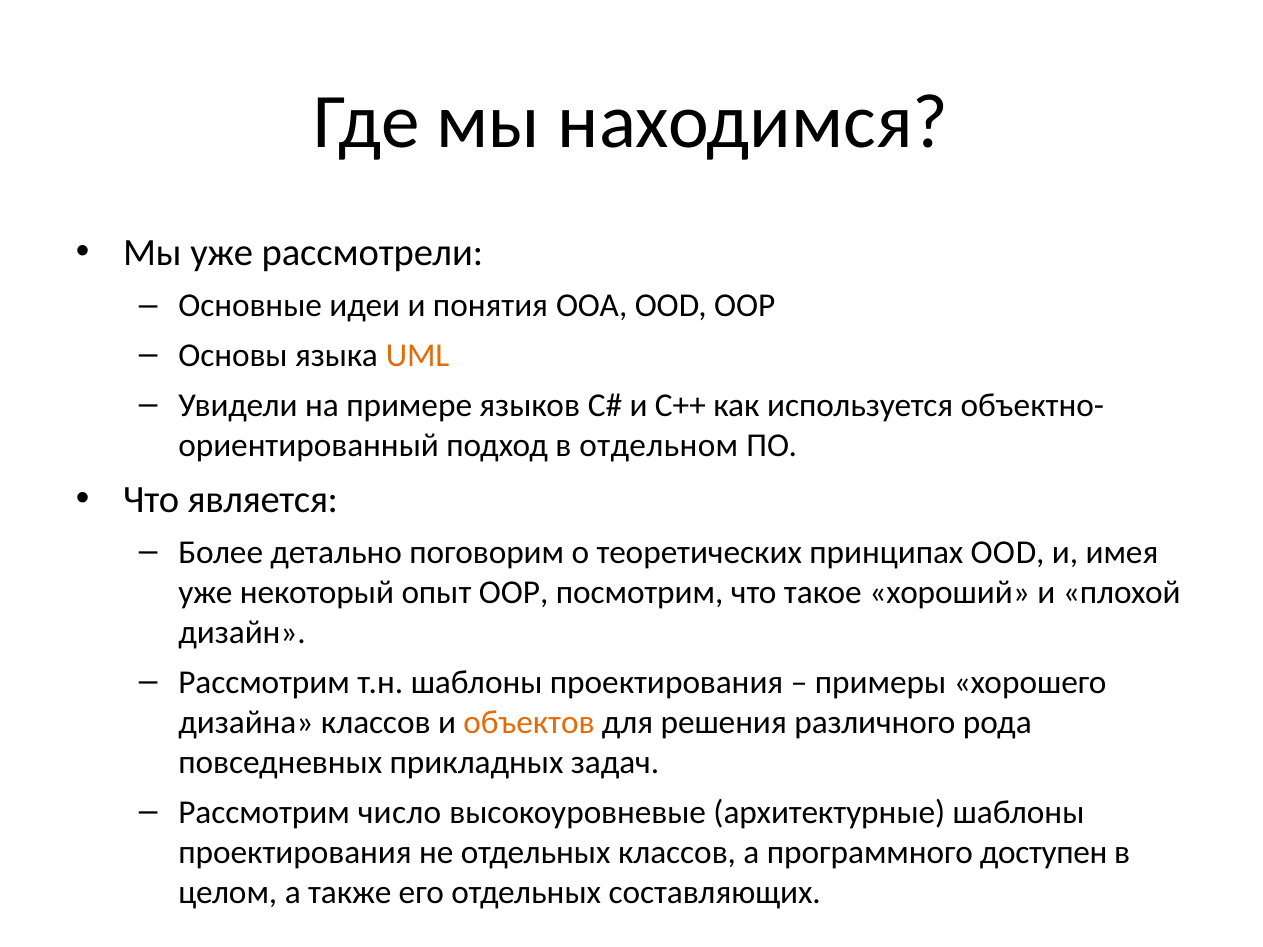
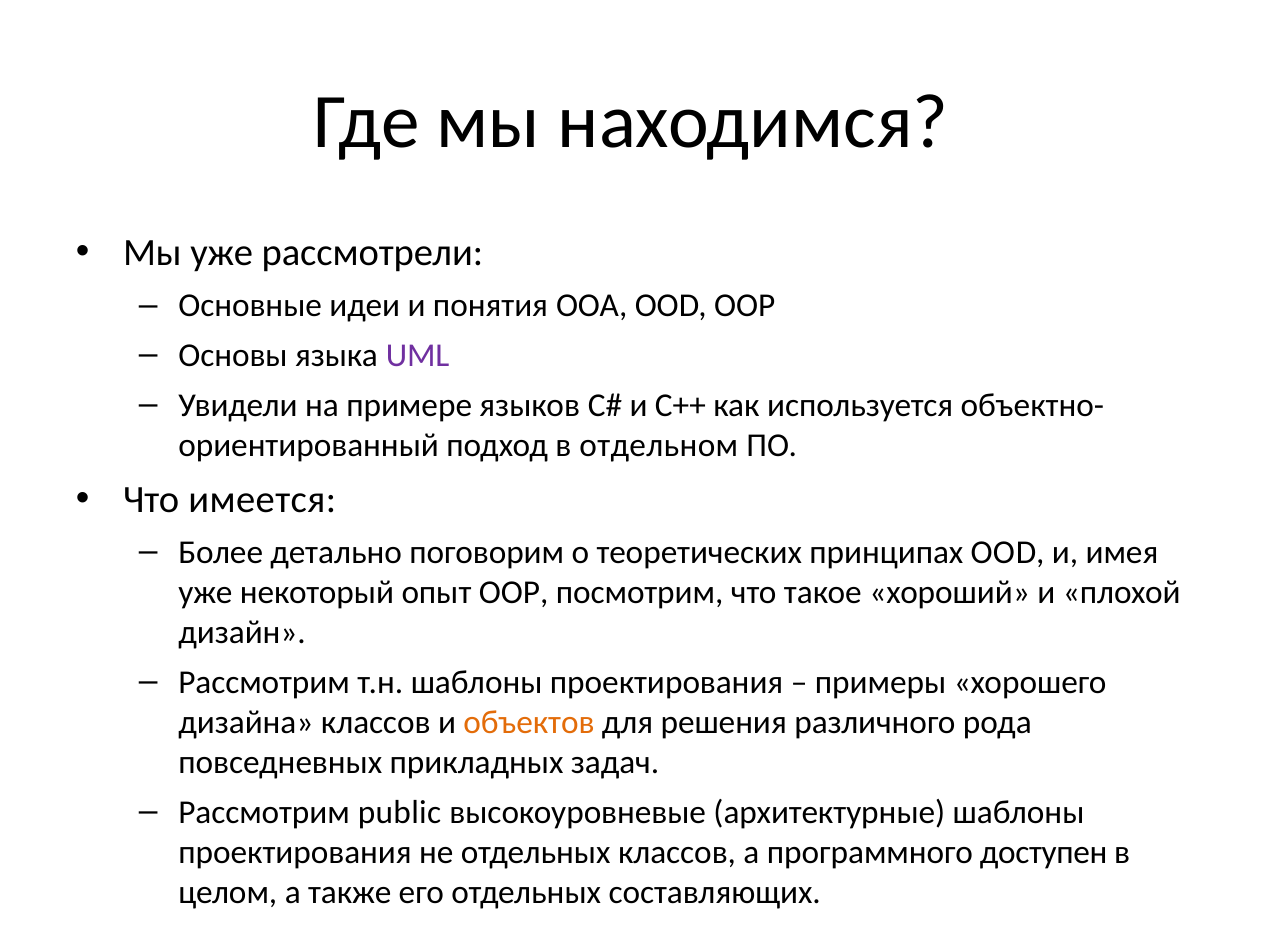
UML colour: orange -> purple (418, 356)
является: является -> имеется (262, 500)
число: число -> public (400, 812)
